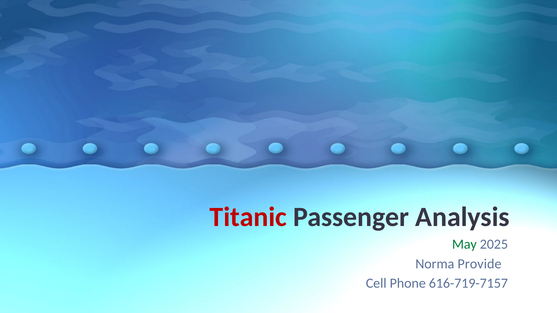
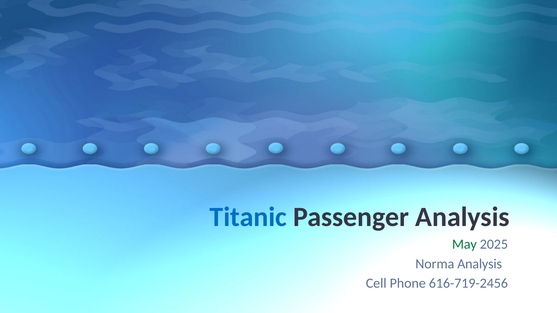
Titanic colour: red -> blue (248, 217)
Norma Provide: Provide -> Analysis (480, 264)
616-719-7157: 616-719-7157 -> 616-719-2456 (468, 284)
